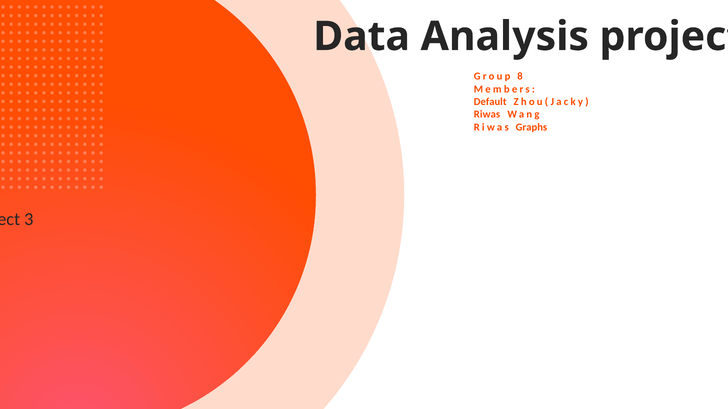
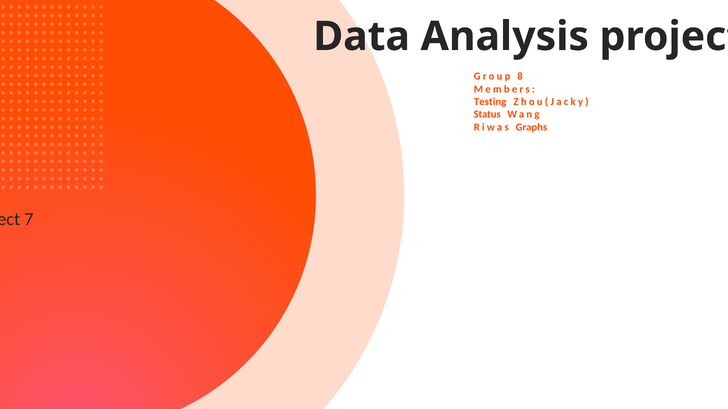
Default: Default -> Testing (490, 102)
Riwas: Riwas -> Status (487, 115)
3: 3 -> 7 (29, 220)
